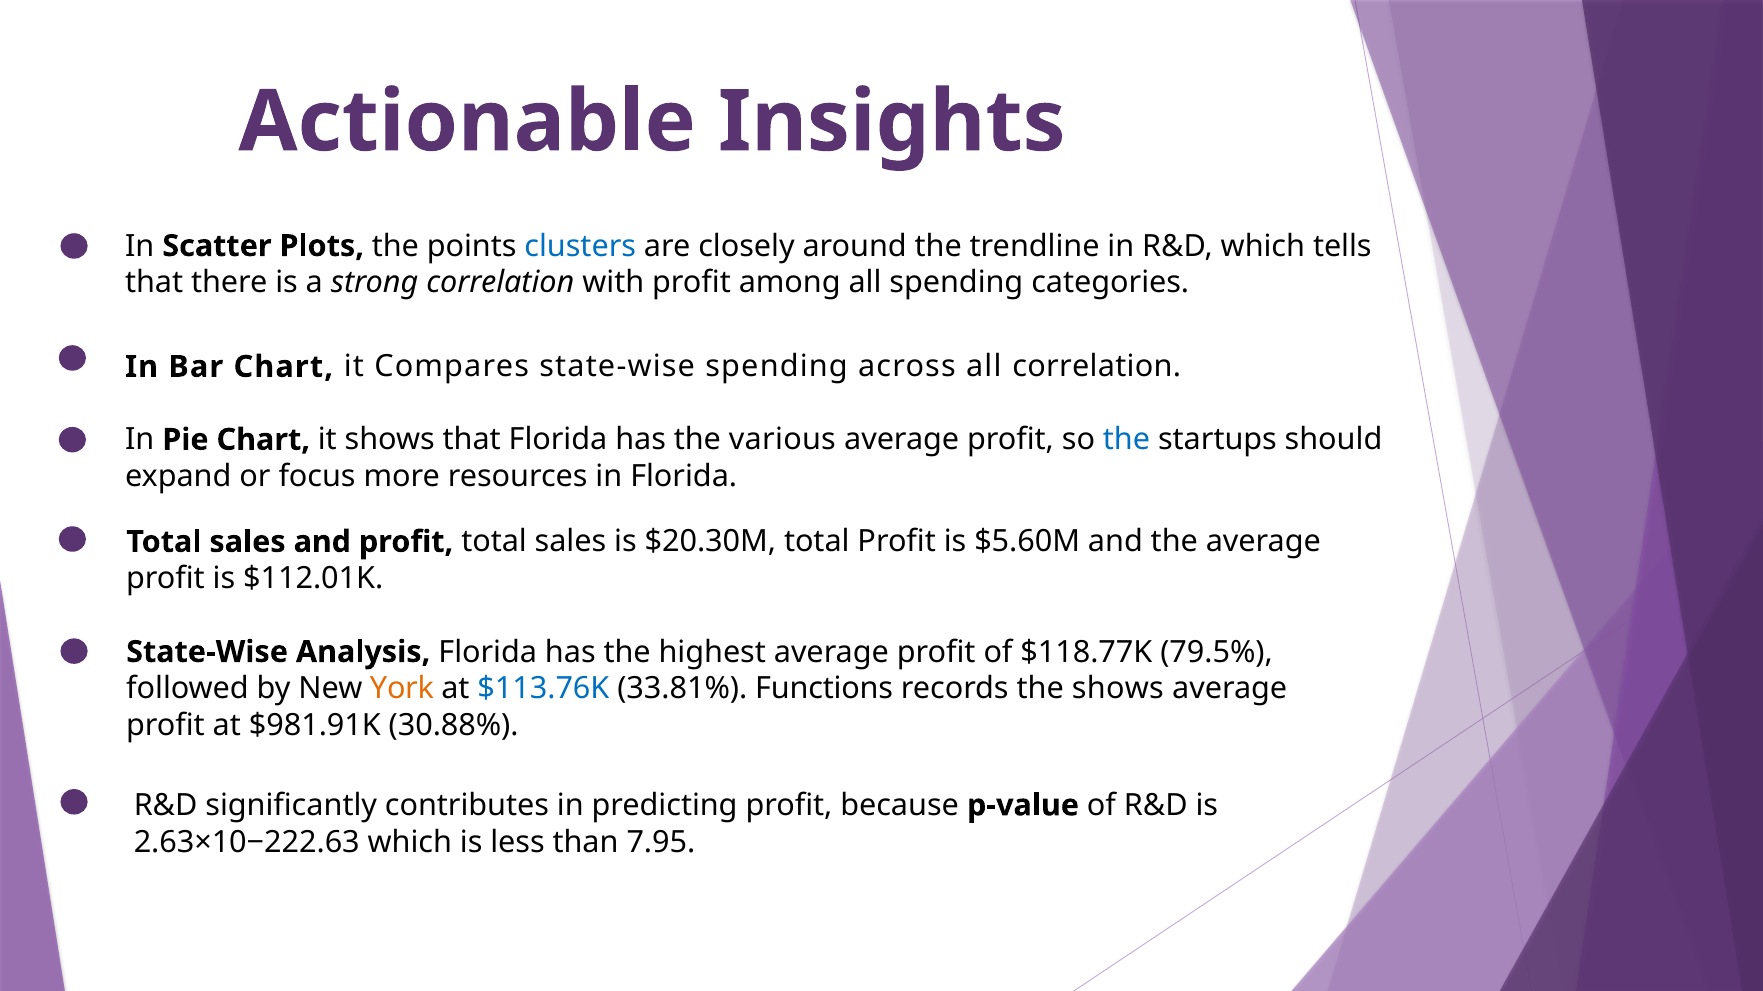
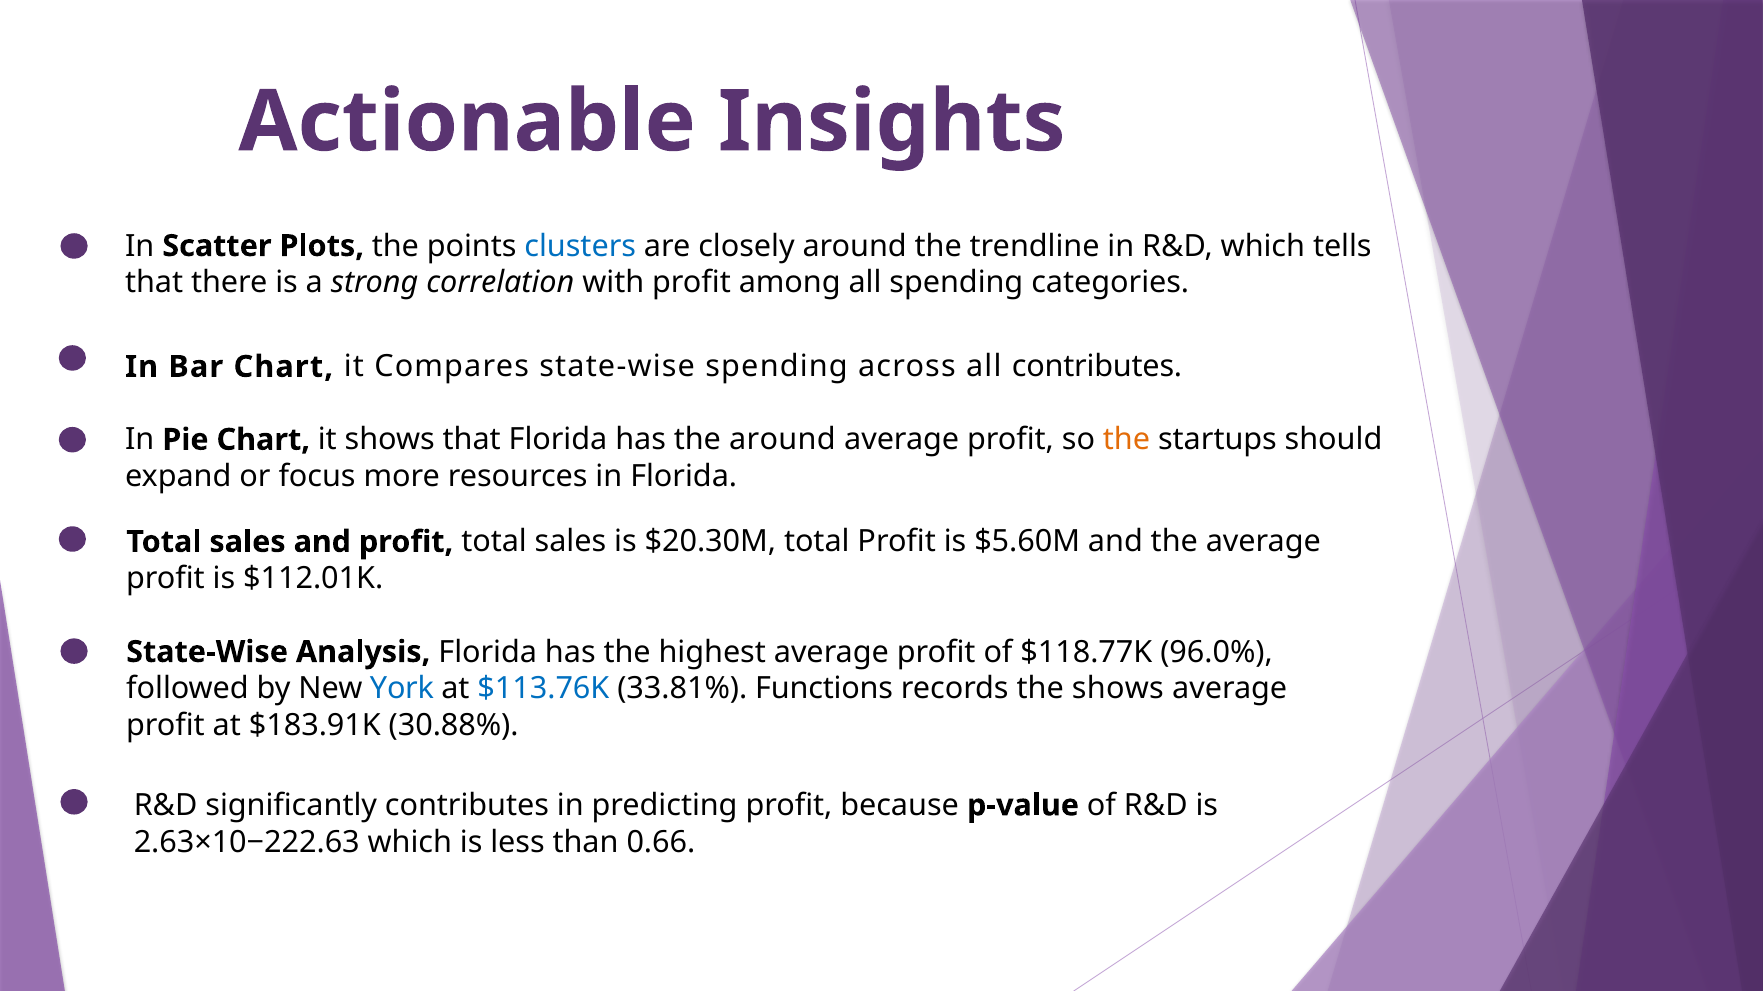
all correlation: correlation -> contributes (1097, 367)
the various: various -> around (782, 440)
the colour: blue -> orange (1127, 440)
79.5%: 79.5% -> 96.0% (1217, 652)
York colour: orange -> blue (402, 689)
$981.91K: $981.91K -> $183.91K (315, 726)
7.95: 7.95 -> 0.66 (661, 843)
